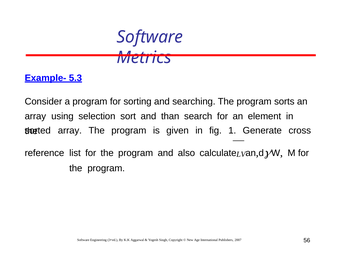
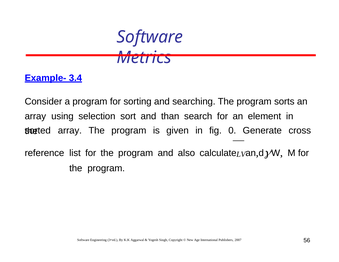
5.3: 5.3 -> 3.4 (75, 78)
1: 1 -> 0 (232, 131)
